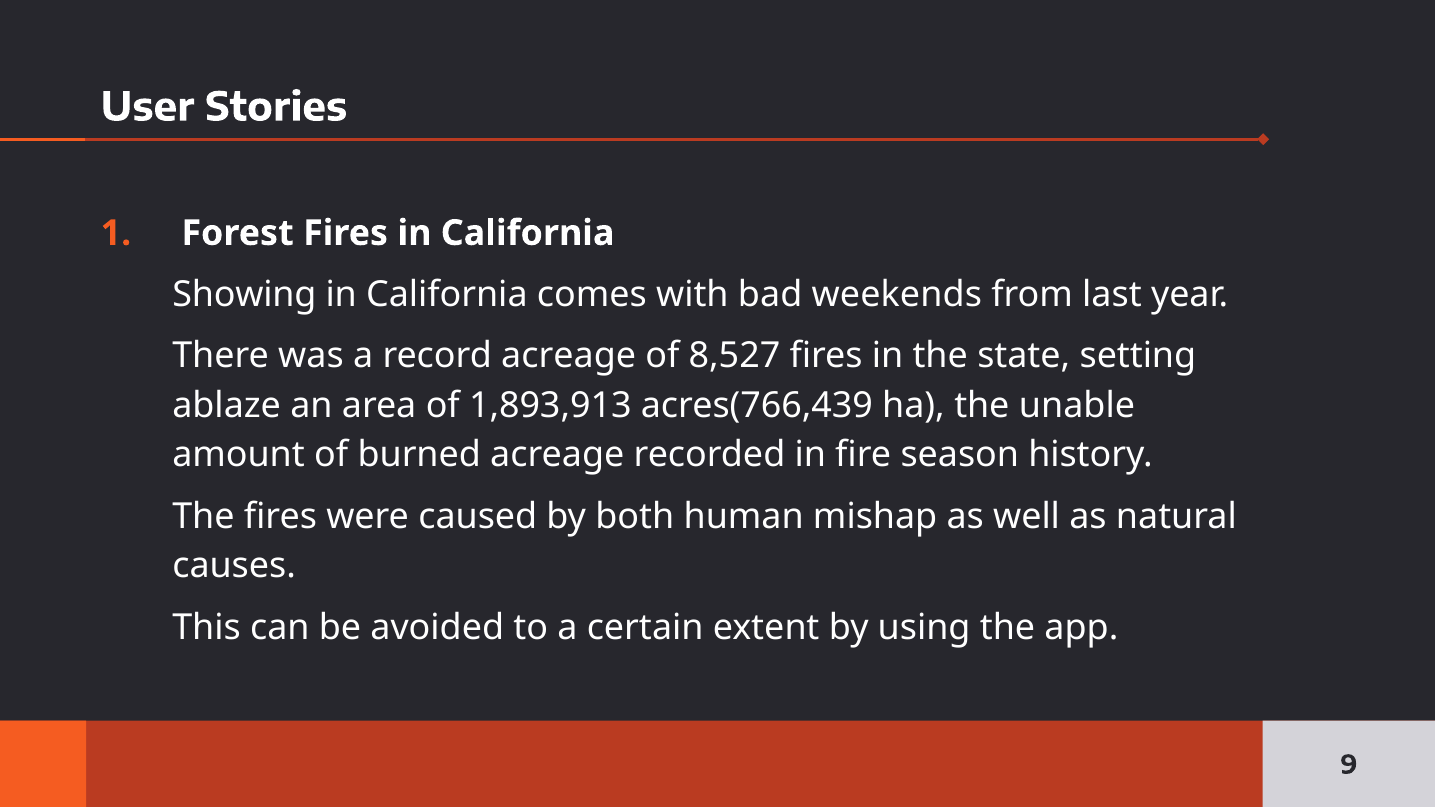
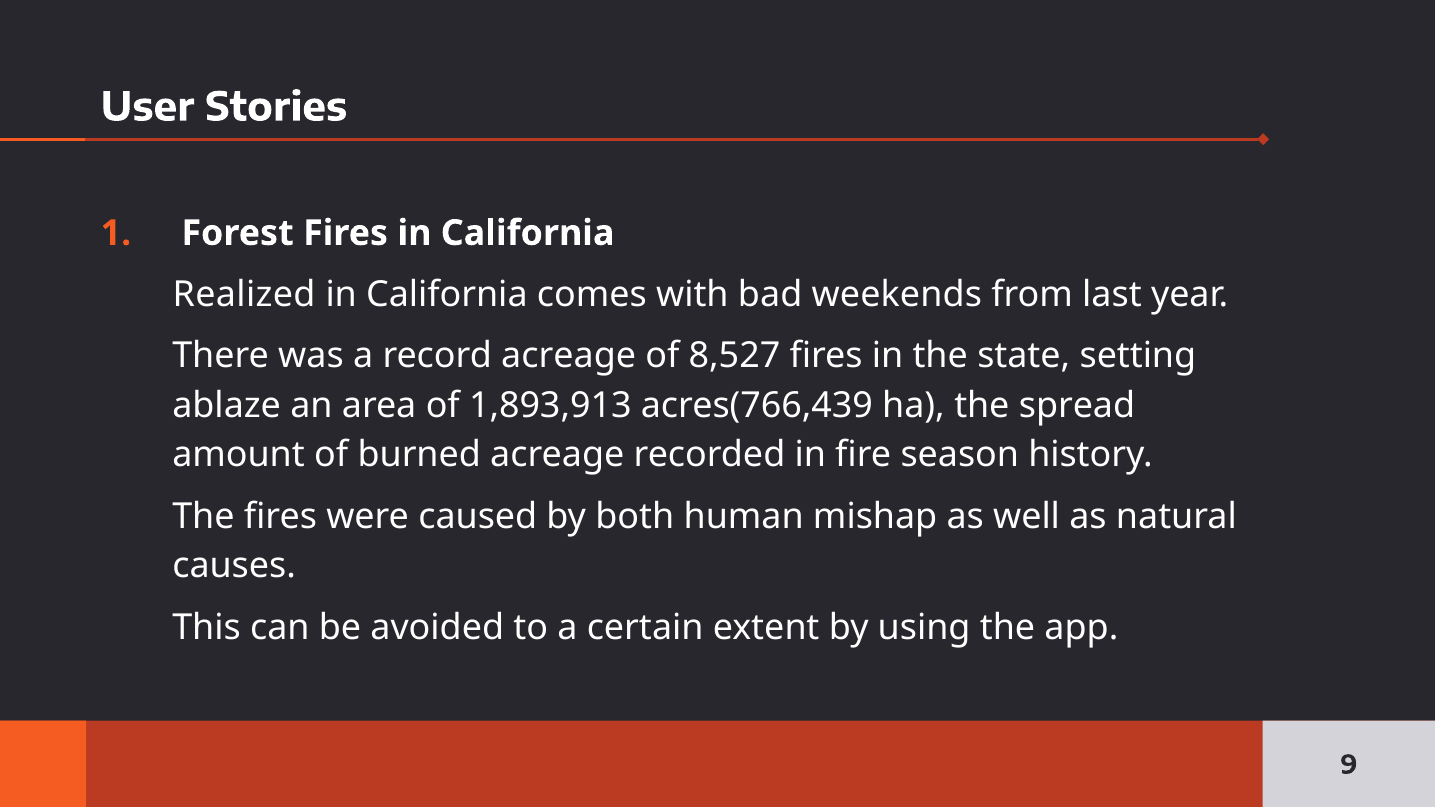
Showing: Showing -> Realized (244, 295)
unable: unable -> spread (1077, 406)
